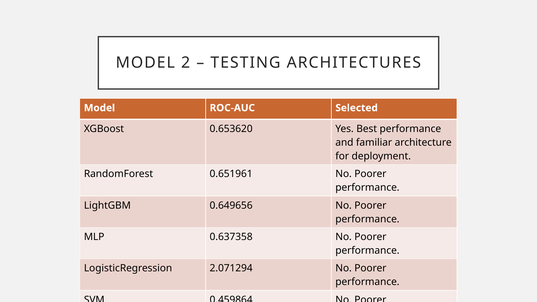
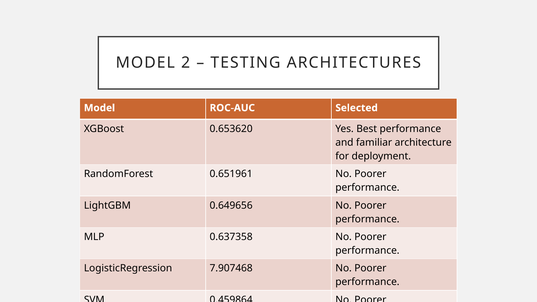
2.071294: 2.071294 -> 7.907468 (231, 268)
